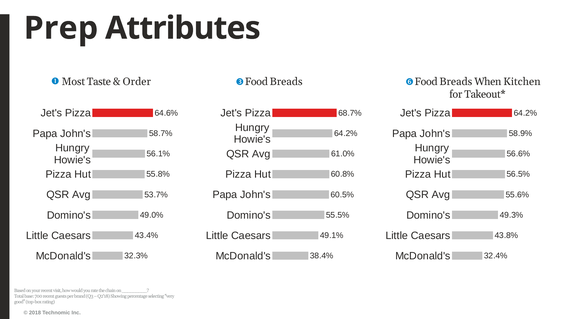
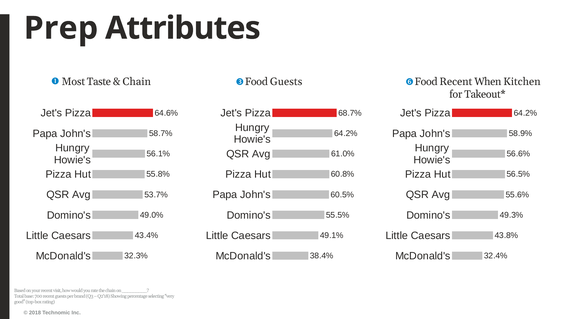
Order: Order -> Chain (137, 82)
Breads: Breads -> Guests (286, 82)
Breads: Breads -> Recent (456, 82)
